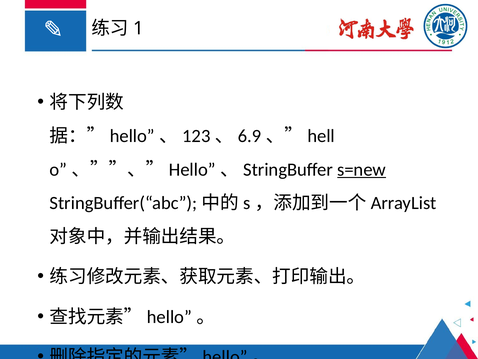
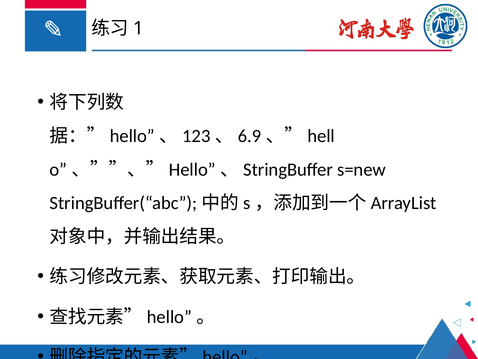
s=new underline: present -> none (362, 169)
